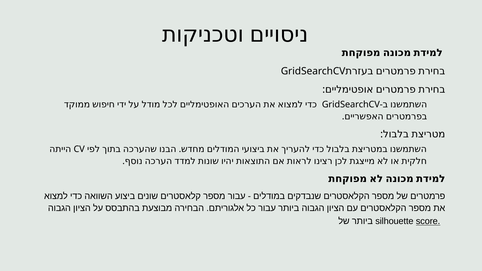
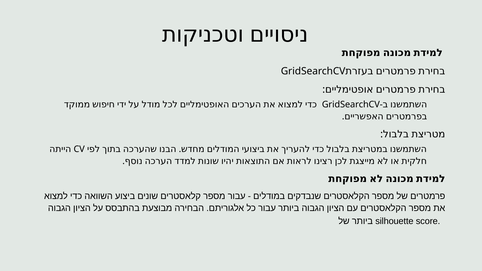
score underline: present -> none (428, 221)
